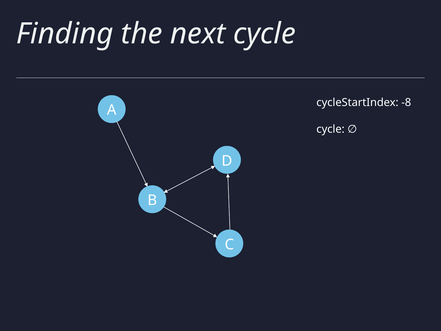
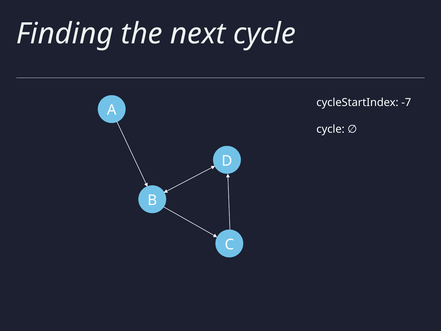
-8: -8 -> -7 (406, 103)
